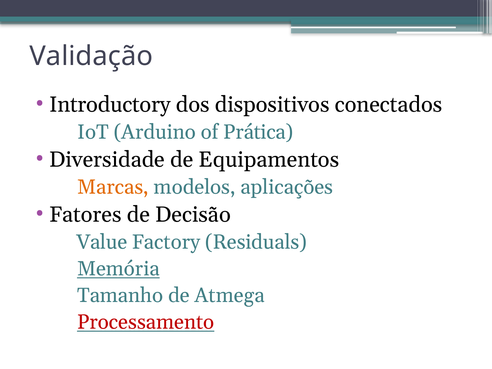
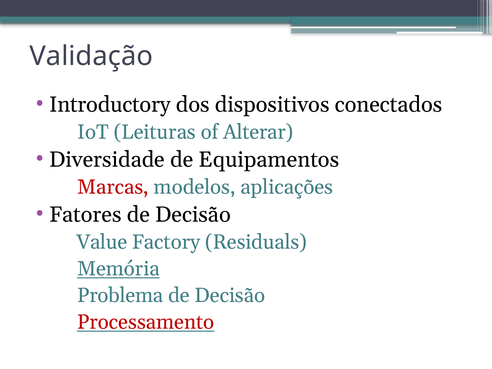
Arduino: Arduino -> Leituras (155, 132)
Prática: Prática -> Alterar (258, 132)
Marcas colour: orange -> red (113, 187)
Tamanho: Tamanho -> Problema (120, 295)
Atmega: Atmega -> Decisão (230, 295)
